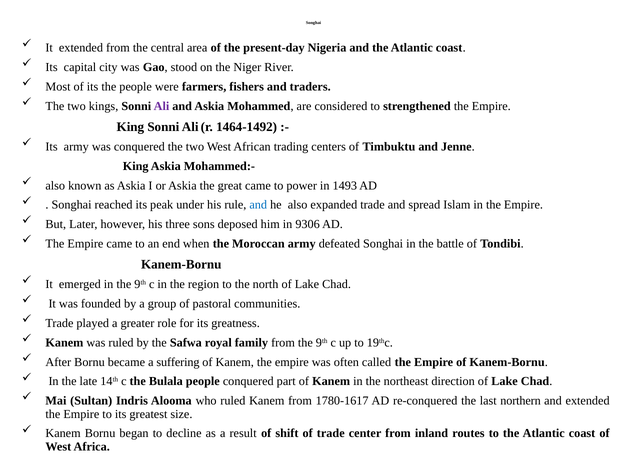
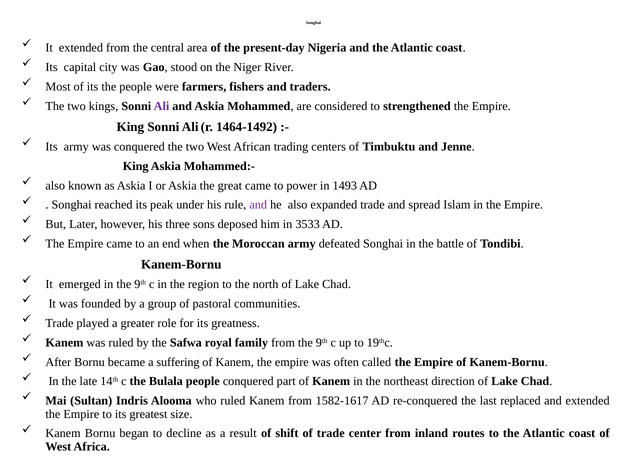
and colour: blue -> purple (258, 205)
9306: 9306 -> 3533 (308, 224)
1780-1617: 1780-1617 -> 1582-1617 (342, 401)
northern: northern -> replaced (521, 401)
